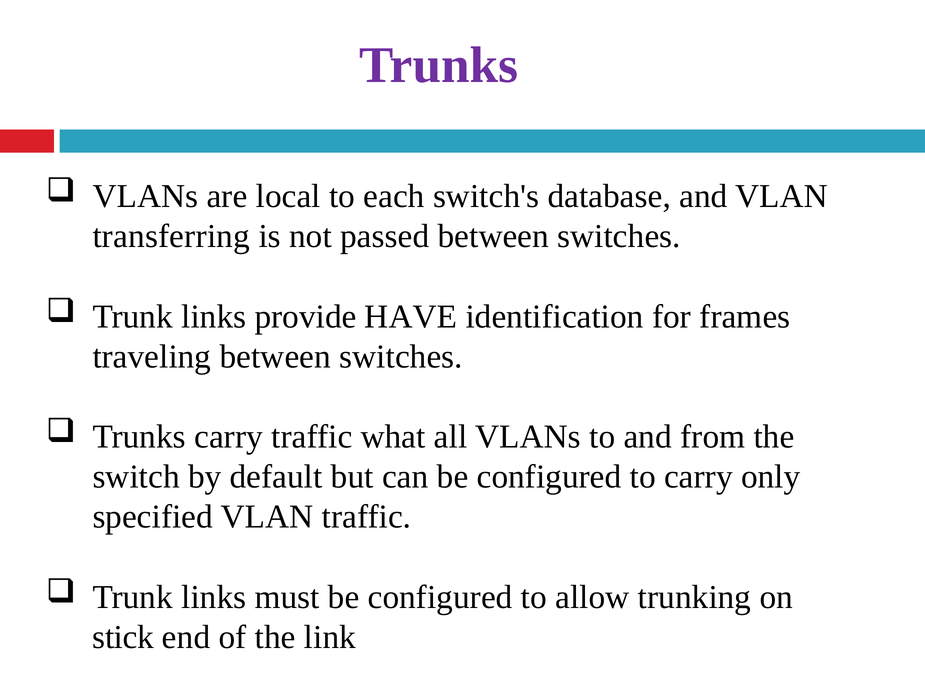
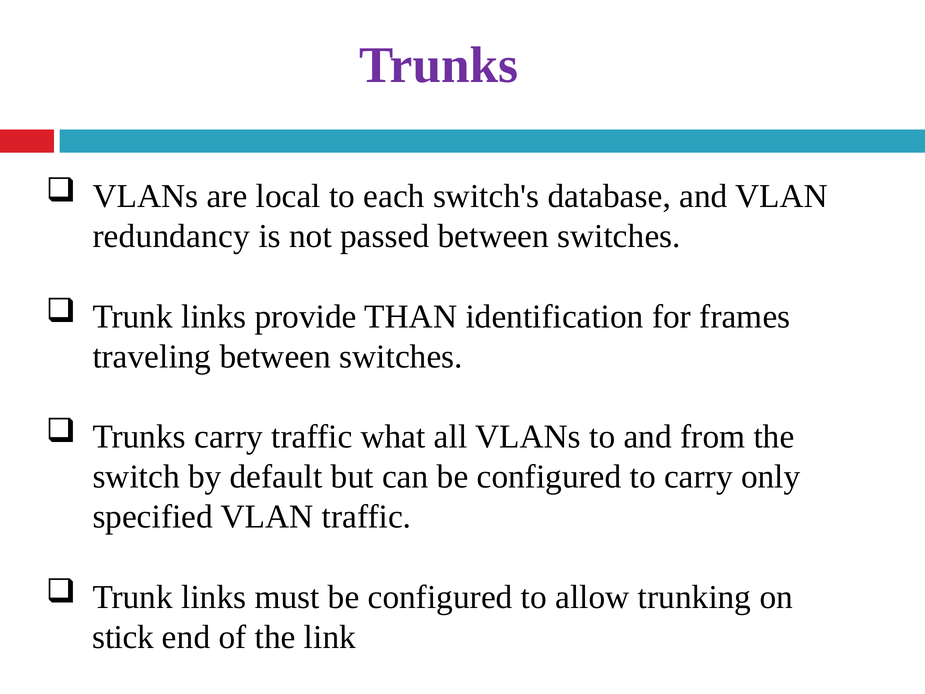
transferring: transferring -> redundancy (171, 236)
HAVE: HAVE -> THAN (411, 316)
